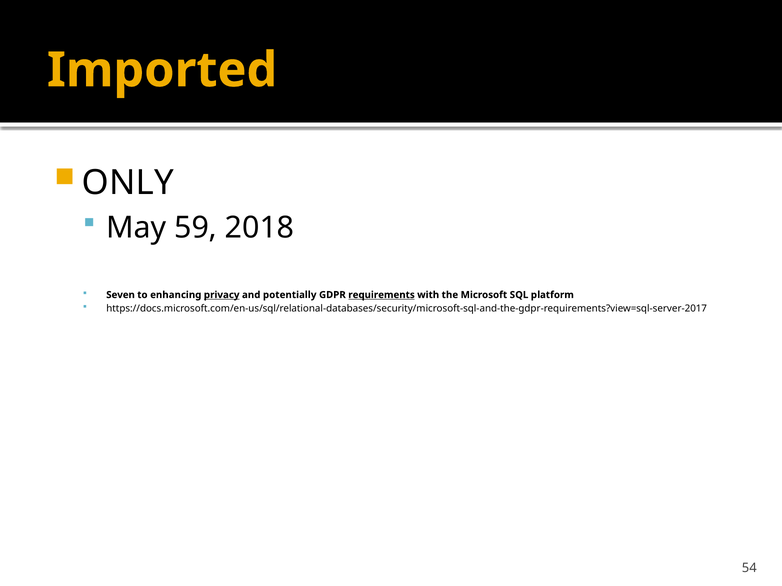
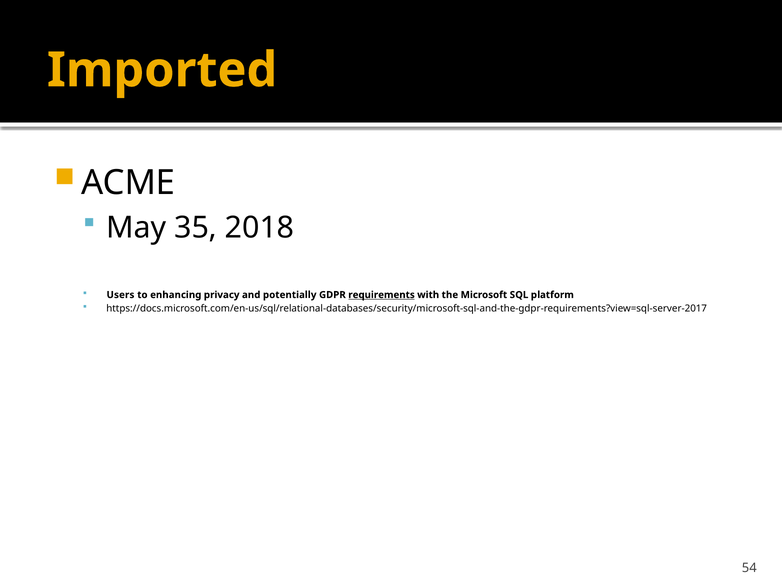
ONLY: ONLY -> ACME (128, 183)
59: 59 -> 35 (196, 228)
Seven: Seven -> Users (120, 295)
privacy underline: present -> none (222, 295)
